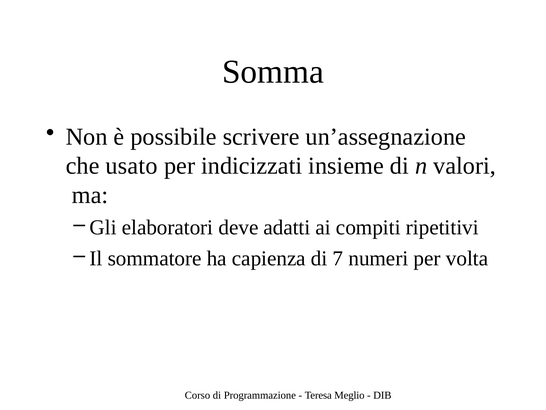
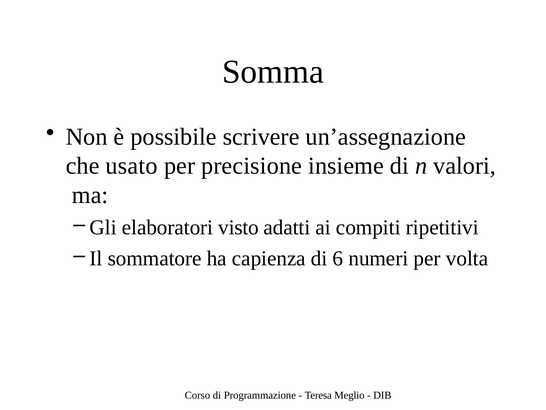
indicizzati: indicizzati -> precisione (252, 166)
deve: deve -> visto (239, 227)
7: 7 -> 6 (338, 258)
